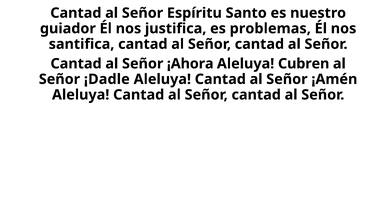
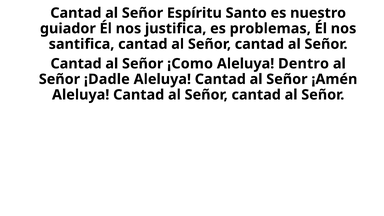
¡Ahora: ¡Ahora -> ¡Como (190, 64)
Cubren: Cubren -> Dentro (304, 64)
